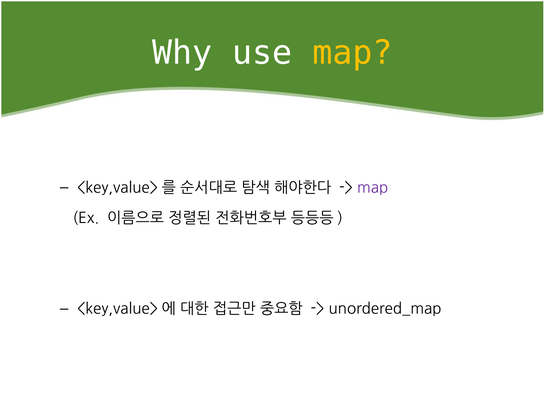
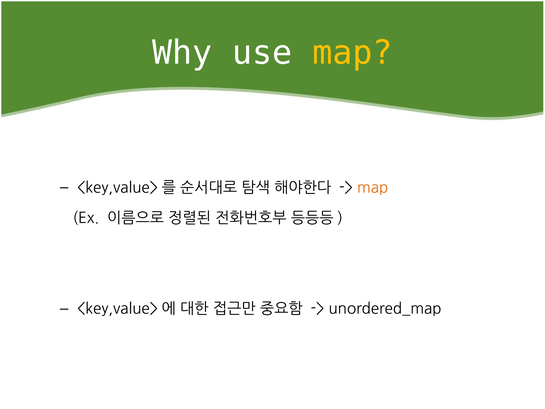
map colour: purple -> orange (373, 188)
